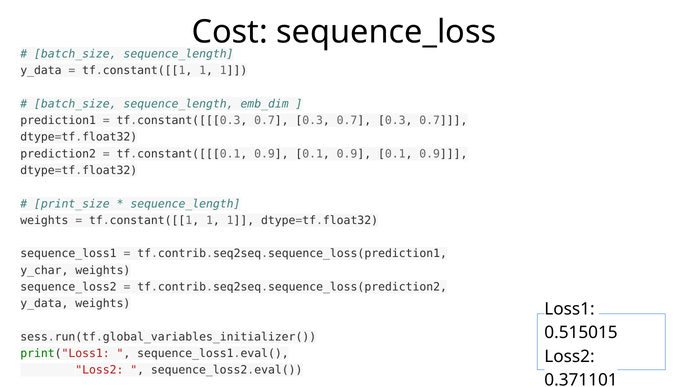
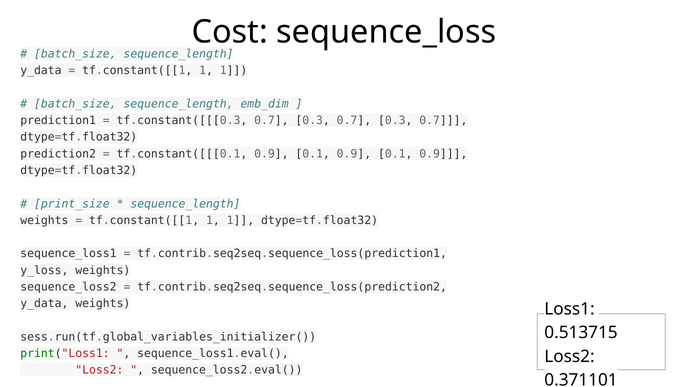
y_char: y_char -> y_loss (44, 270)
0.515015: 0.515015 -> 0.513715 (581, 333)
